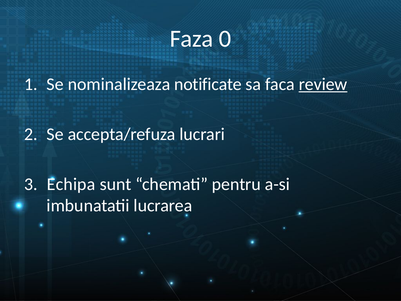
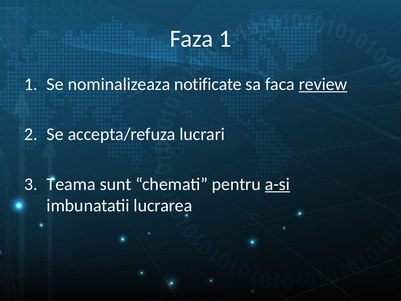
Faza 0: 0 -> 1 (225, 39)
Echipa: Echipa -> Teama (71, 184)
a-si underline: none -> present (277, 184)
